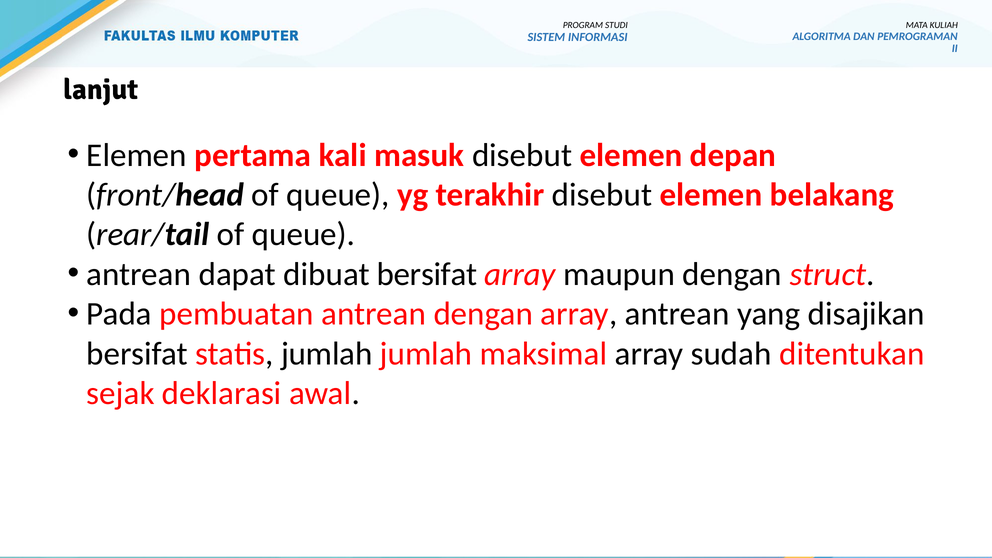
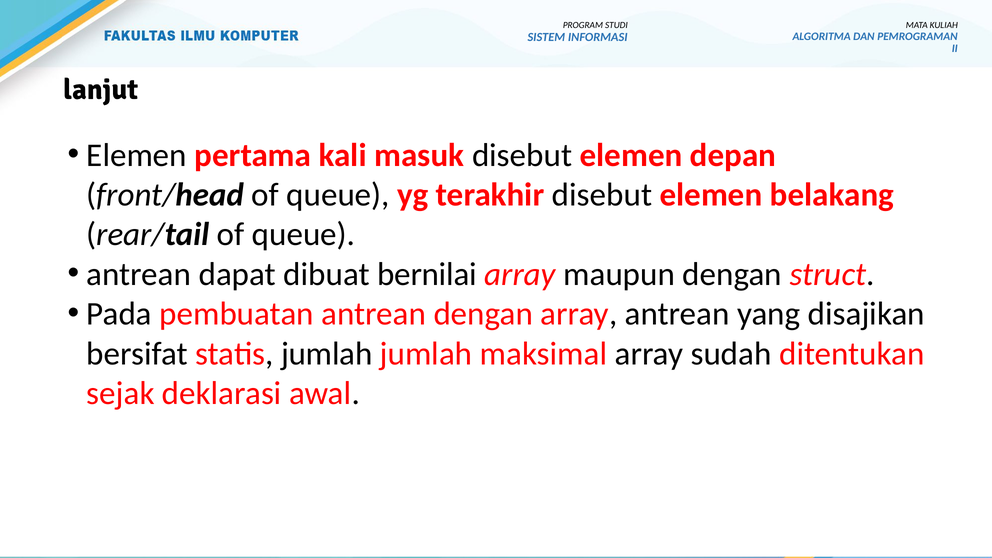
dibuat bersifat: bersifat -> bernilai (427, 274)
